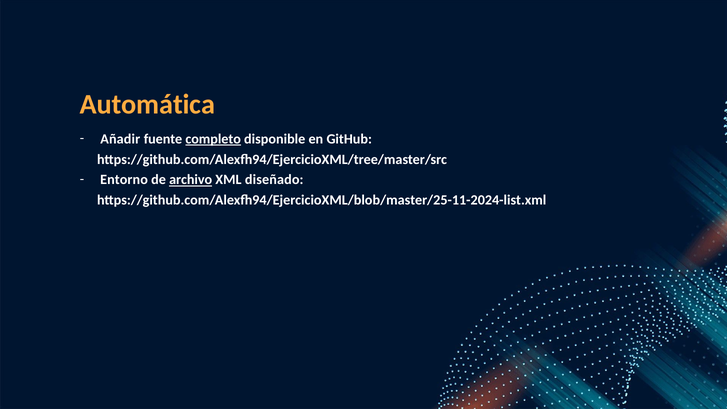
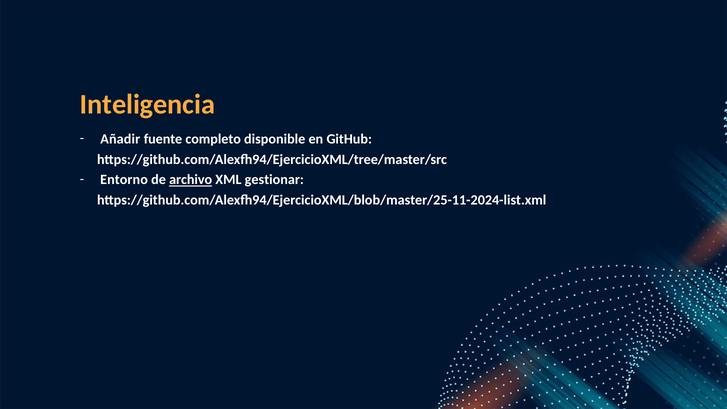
Automática: Automática -> Inteligencia (147, 104)
completo underline: present -> none (213, 139)
diseñado: diseñado -> gestionar (274, 180)
